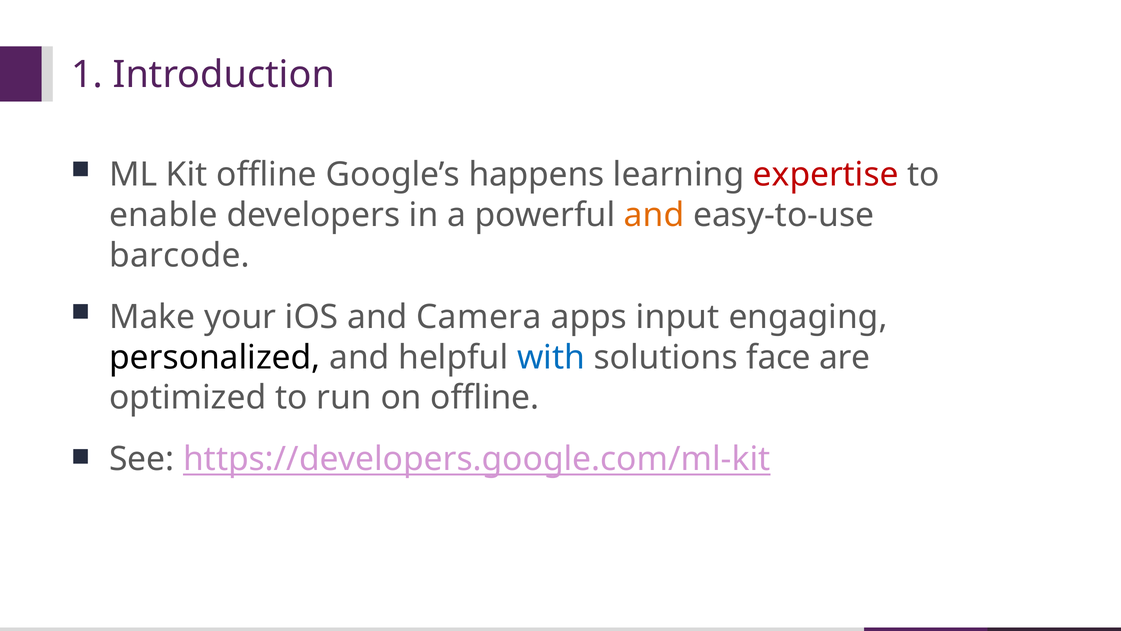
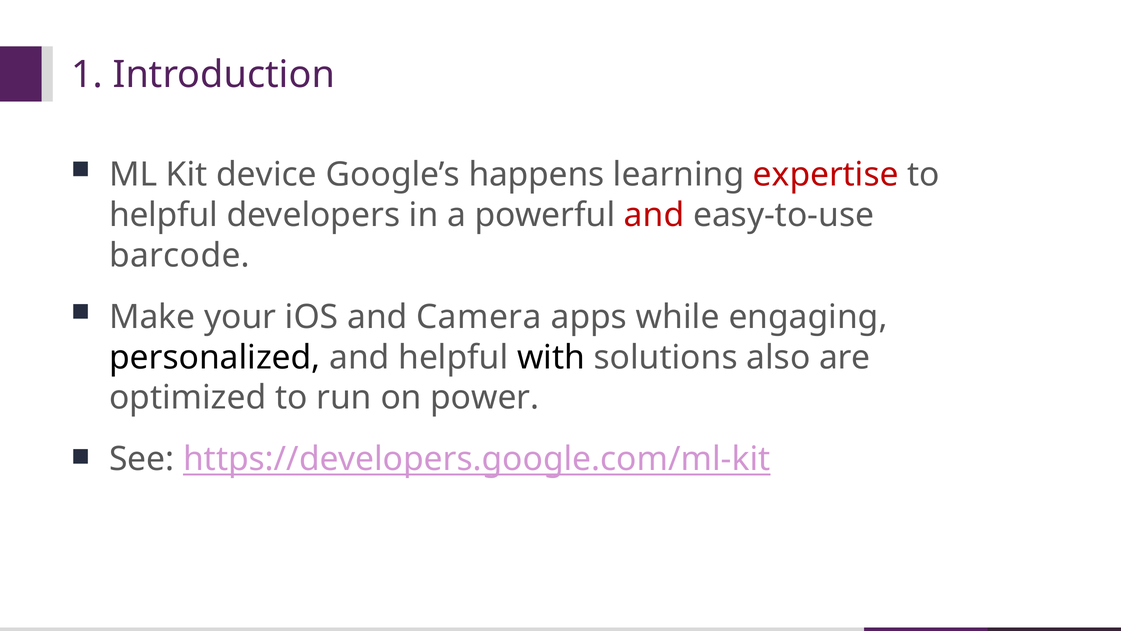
Kit offline: offline -> device (267, 175)
enable: enable -> helpful (164, 215)
and colour: orange -> red (654, 215)
input: input -> while (678, 317)
with colour: blue -> black (551, 357)
face: face -> also (778, 357)
on offline: offline -> power (485, 398)
